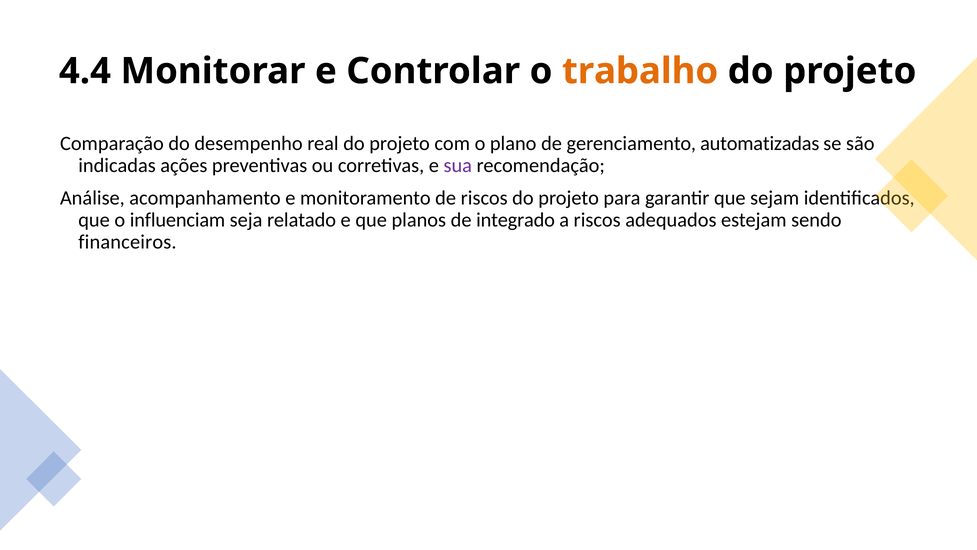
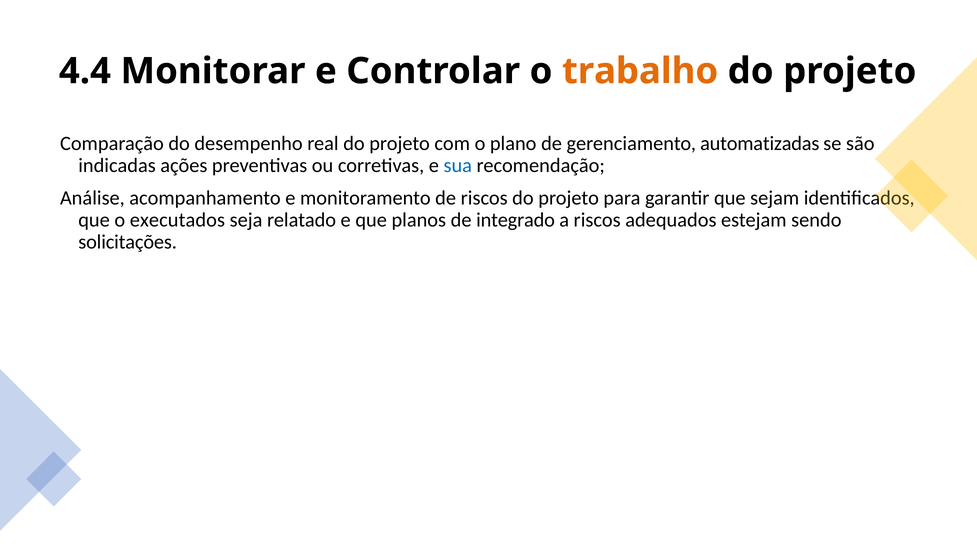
sua colour: purple -> blue (458, 166)
influenciam: influenciam -> executados (177, 220)
financeiros: financeiros -> solicitações (128, 242)
